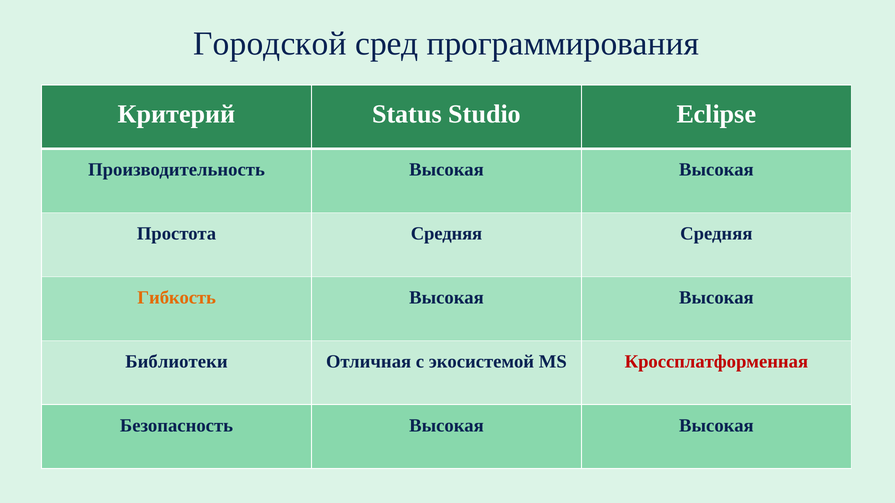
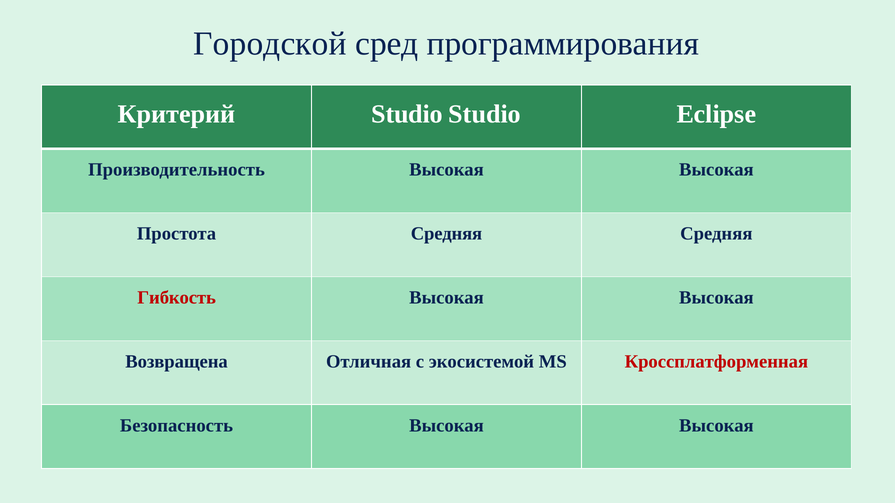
Критерий Status: Status -> Studio (407, 114)
Гибкость colour: orange -> red (177, 298)
Библиотеки: Библиотеки -> Возвращена (177, 362)
